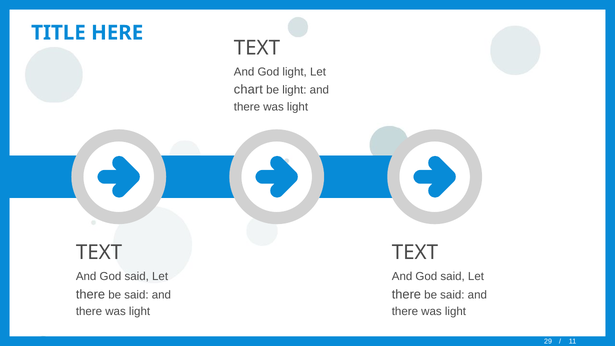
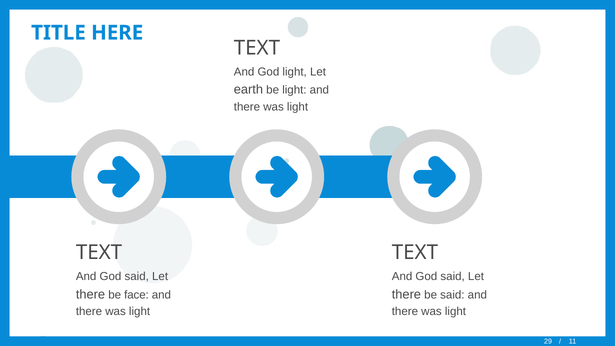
chart: chart -> earth (248, 90)
said: said -> face (137, 295)
